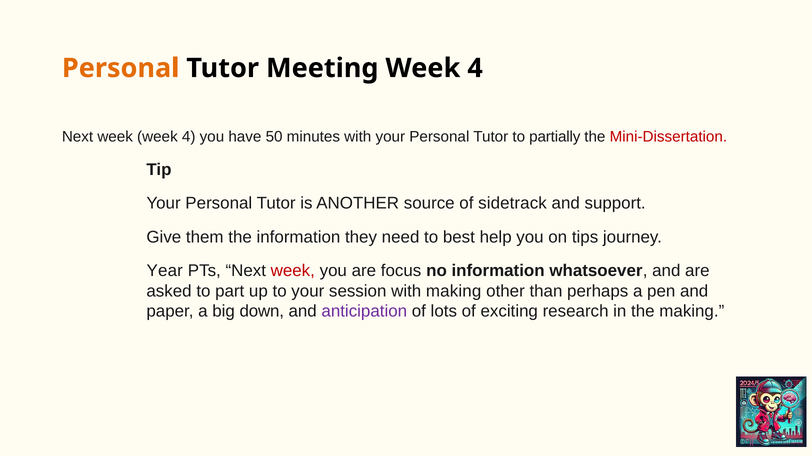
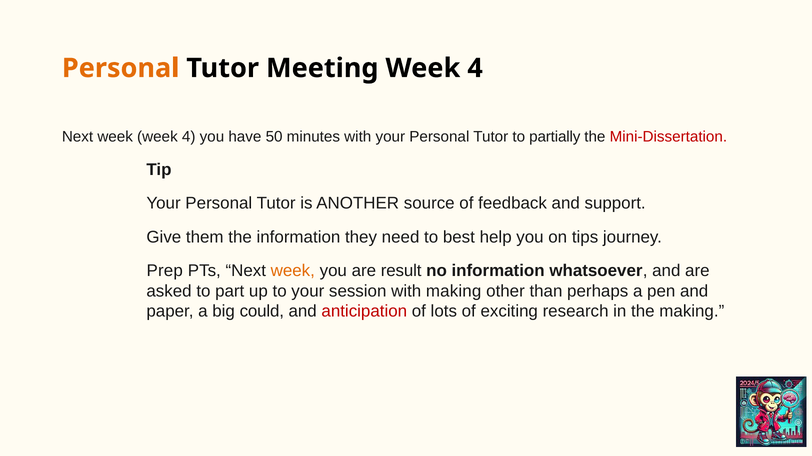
sidetrack: sidetrack -> feedback (513, 204)
Year: Year -> Prep (165, 271)
week colour: red -> orange (293, 271)
focus: focus -> result (401, 271)
down: down -> could (262, 312)
anticipation colour: purple -> red (364, 312)
